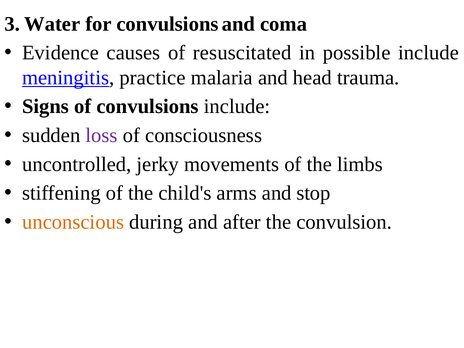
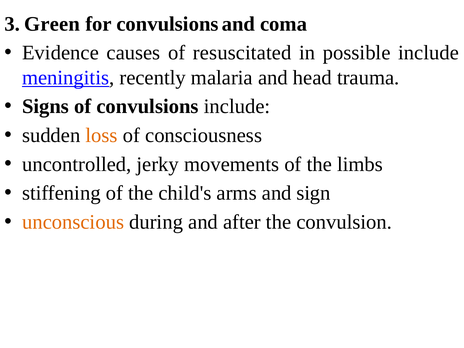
Water: Water -> Green (52, 24)
practice: practice -> recently (153, 78)
loss colour: purple -> orange (102, 135)
stop: stop -> sign (313, 193)
